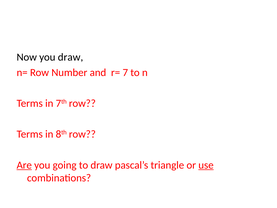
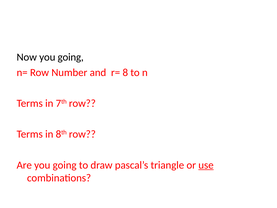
Now you draw: draw -> going (71, 57)
7: 7 -> 8 (125, 72)
Are underline: present -> none (24, 165)
